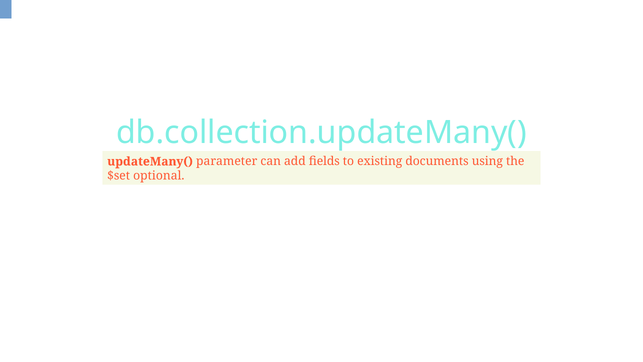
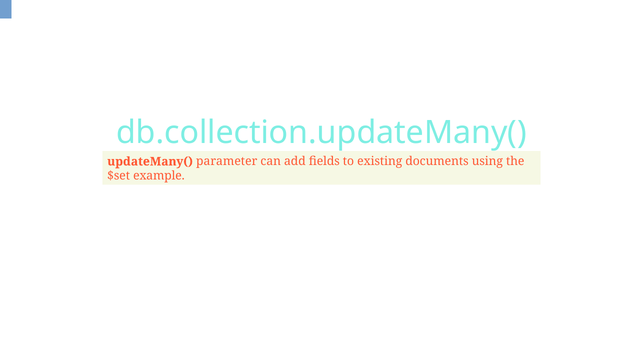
optional: optional -> example (159, 176)
